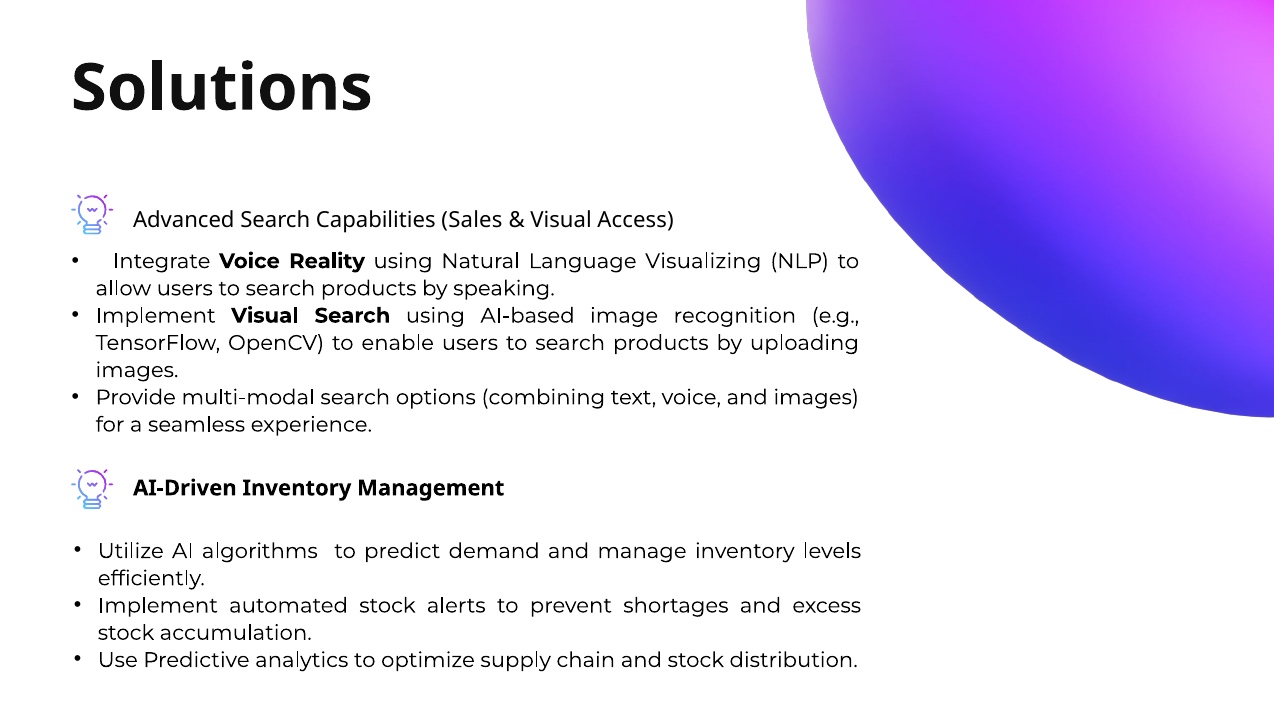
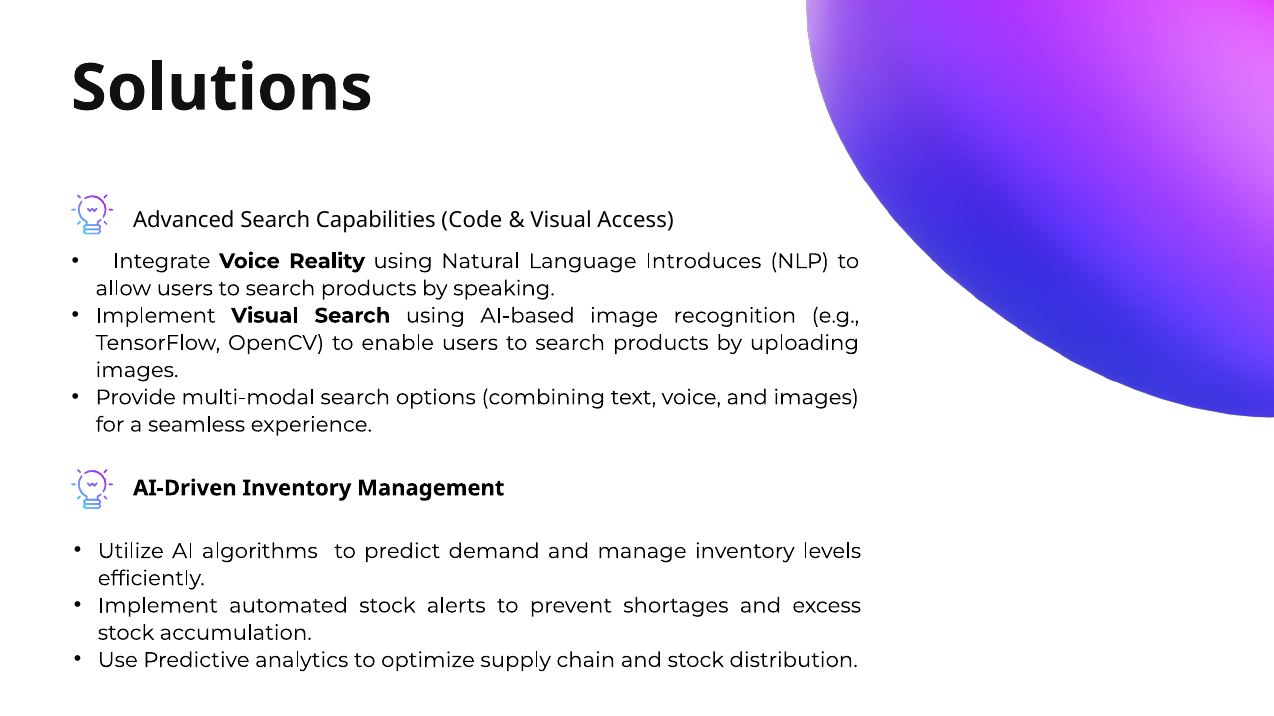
Sales: Sales -> Code (472, 220)
Visualizing: Visualizing -> Introduces (703, 261)
